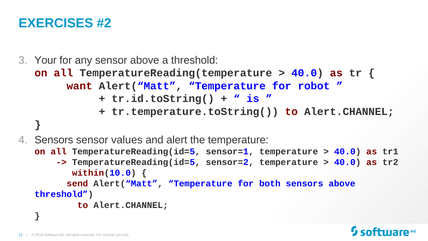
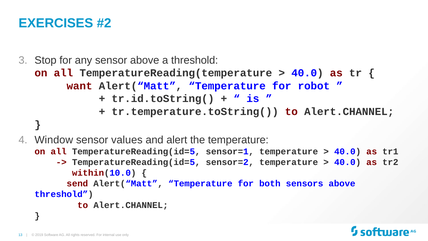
Your: Your -> Stop (46, 60)
Sensors: Sensors -> Window (54, 140)
